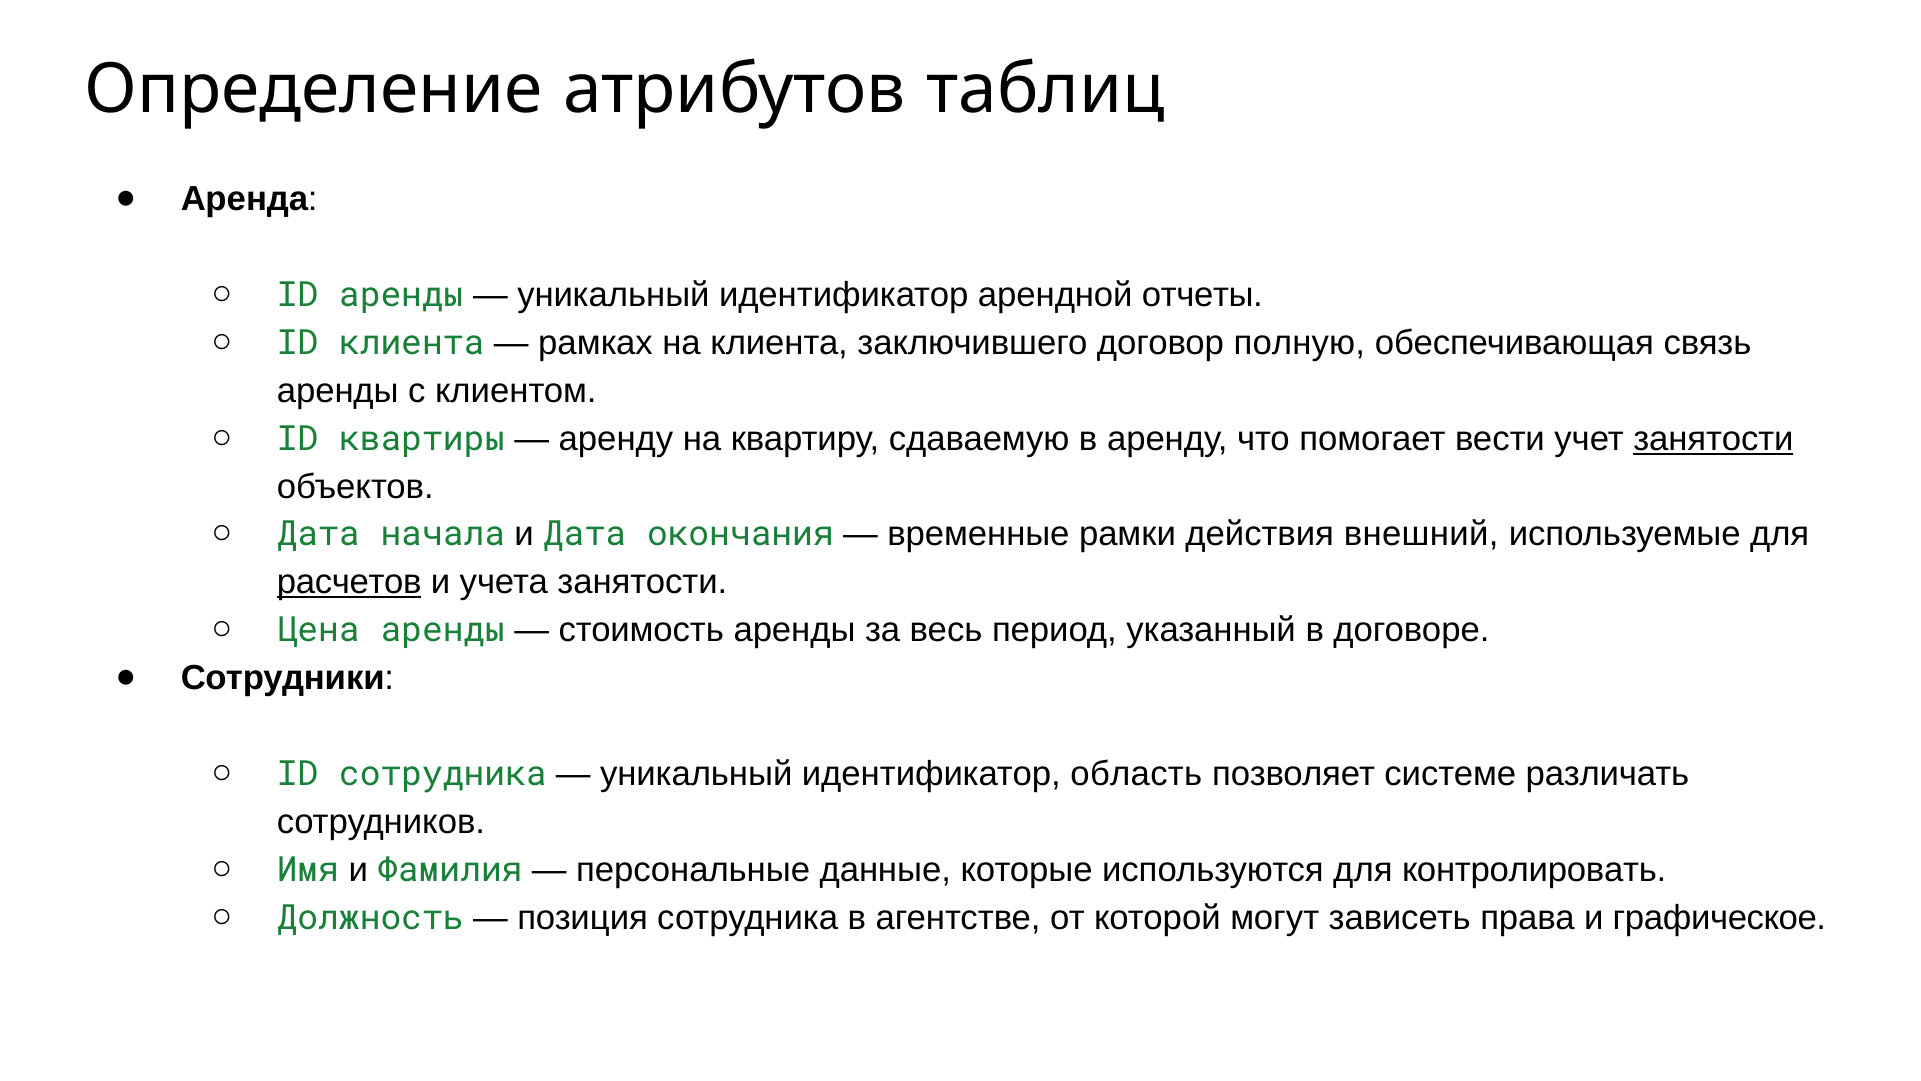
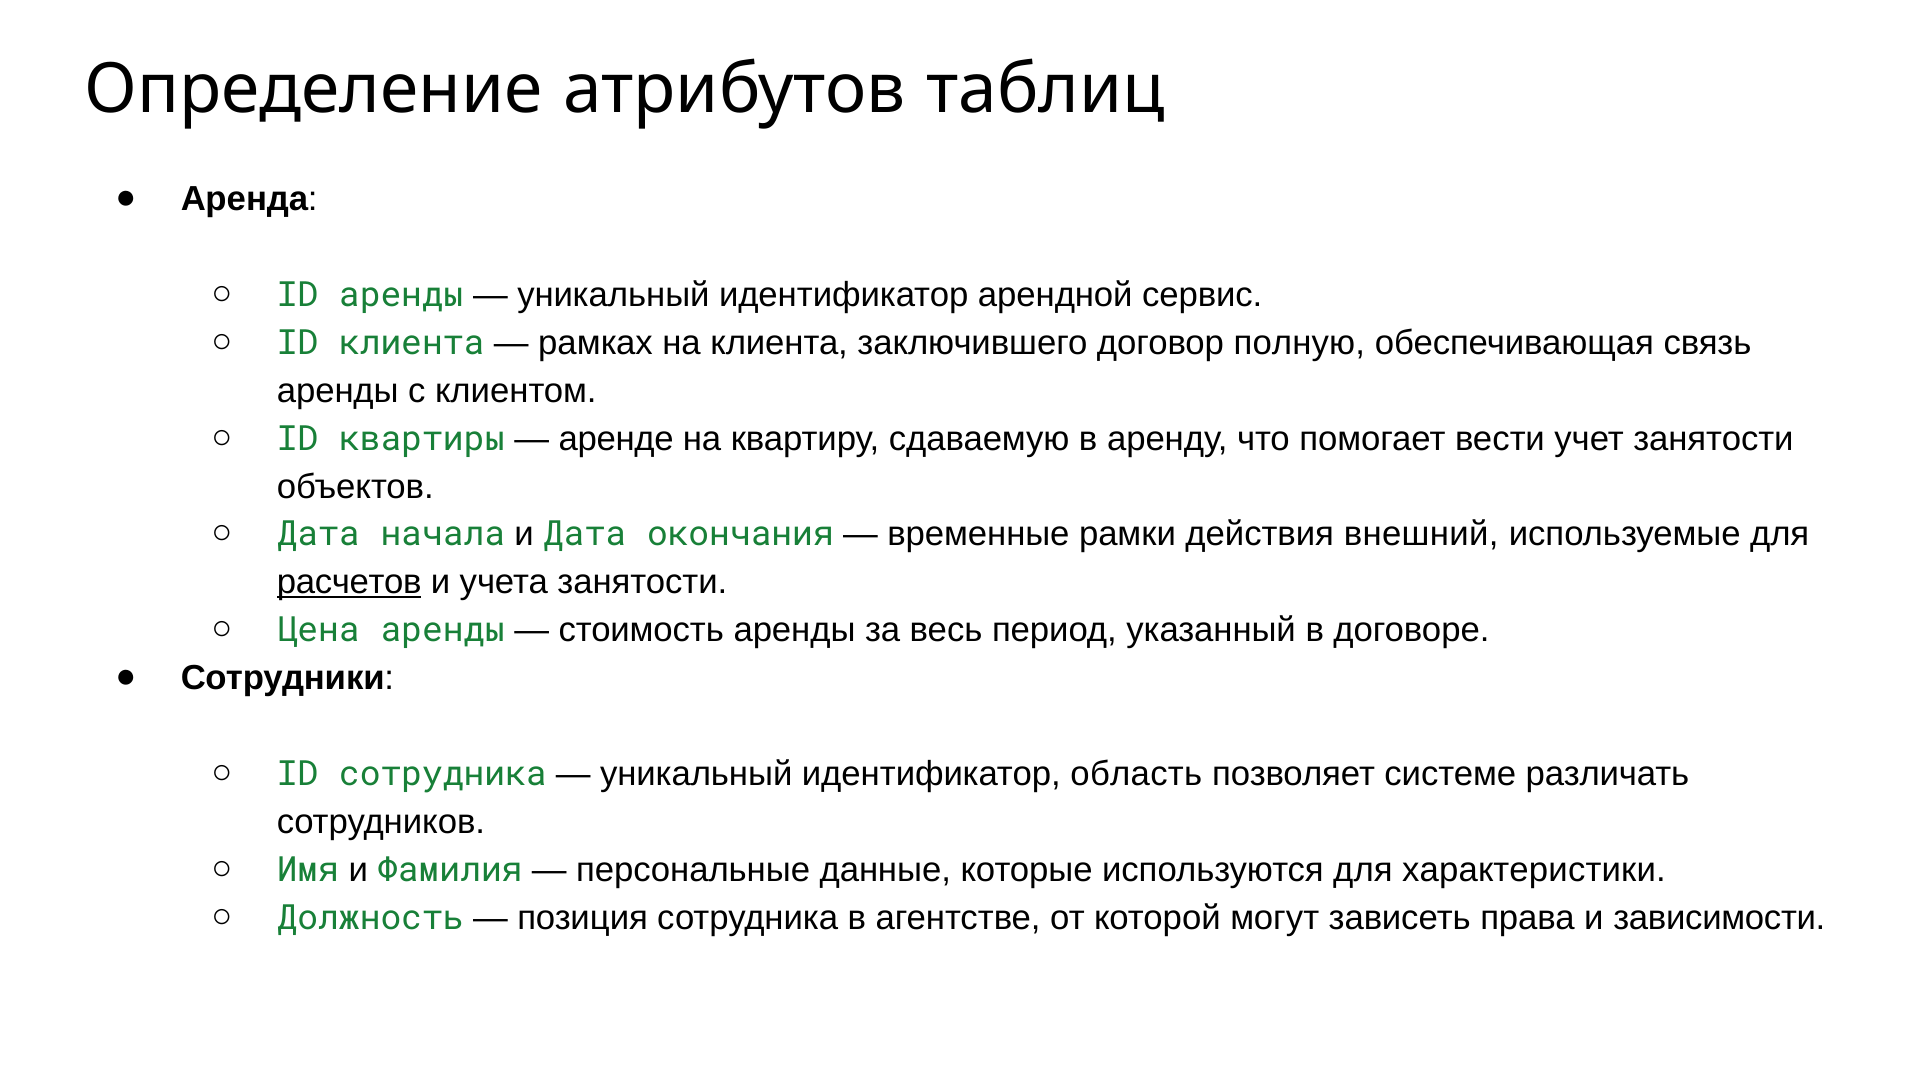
отчеты: отчеты -> сервис (1202, 295)
аренду: аренду -> аренде (616, 439)
занятости underline: present -> none (1713, 439)
контролировать: контролировать -> характеристики (1534, 869)
графическое: графическое -> зависимости (1719, 917)
